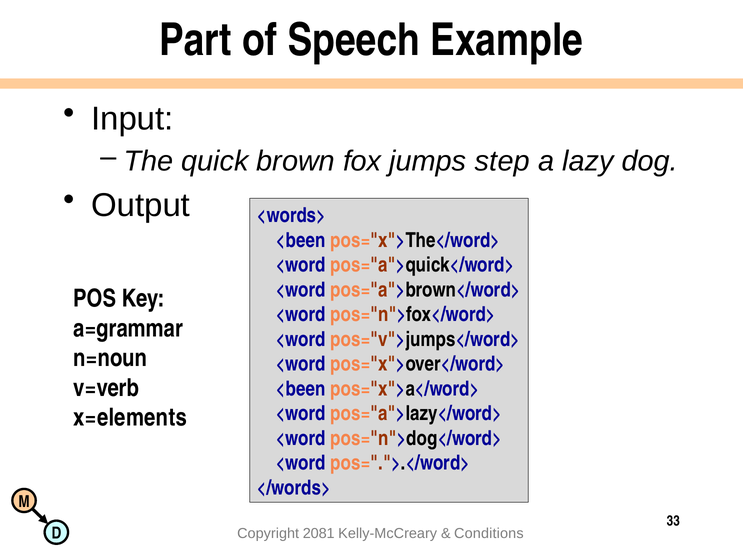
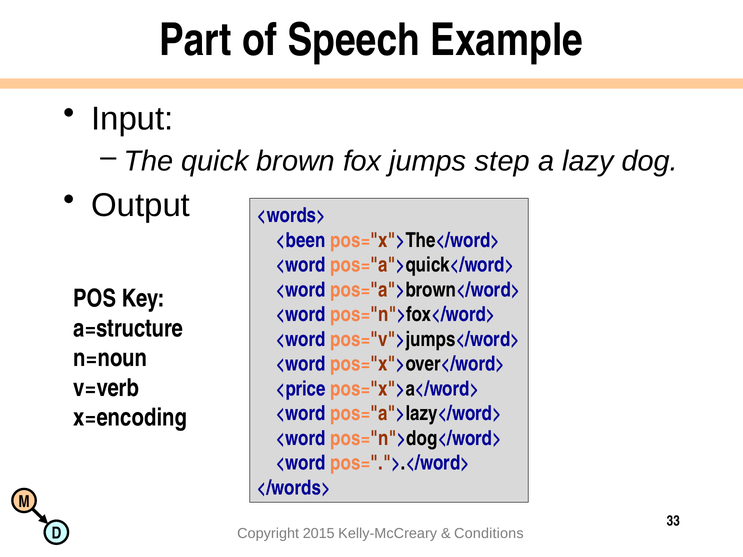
a=grammar: a=grammar -> a=structure (128, 329)
<been: <been -> <price (301, 389)
x=elements: x=elements -> x=encoding (130, 418)
2081: 2081 -> 2015 (319, 533)
